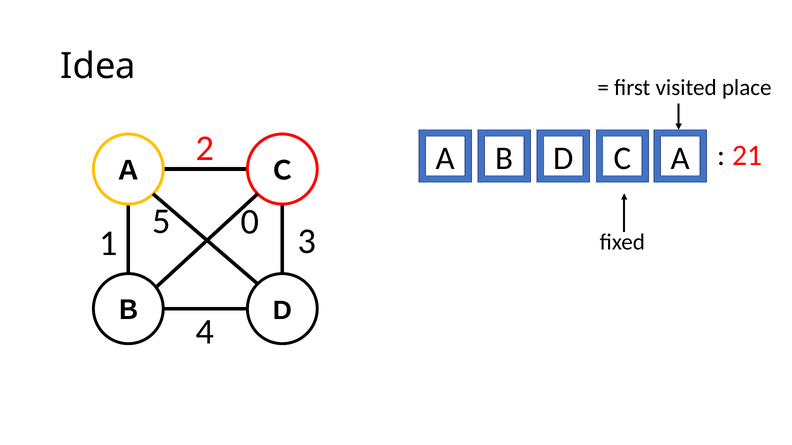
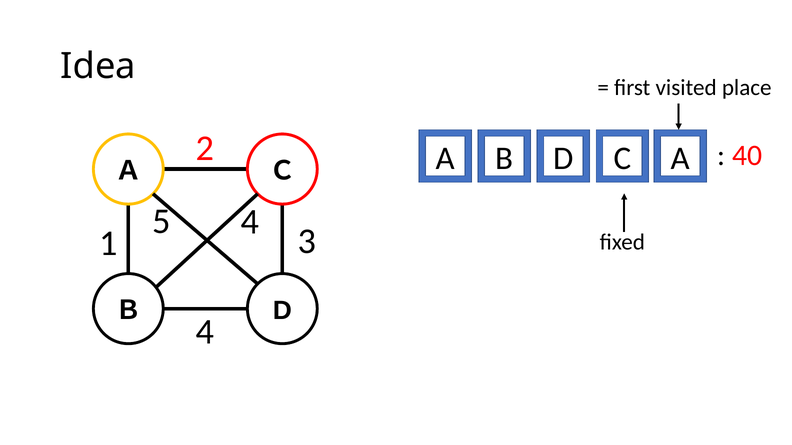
21: 21 -> 40 (747, 155)
5 0: 0 -> 4 (250, 222)
